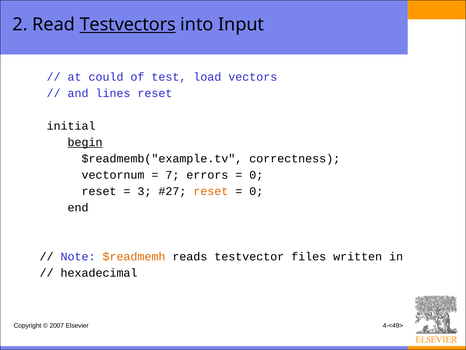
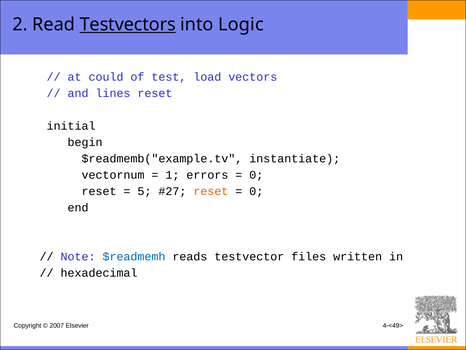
Input: Input -> Logic (241, 25)
begin underline: present -> none (85, 142)
correctness: correctness -> instantiate (295, 158)
7: 7 -> 1 (172, 175)
3: 3 -> 5 (144, 191)
$readmemh colour: orange -> blue (134, 256)
